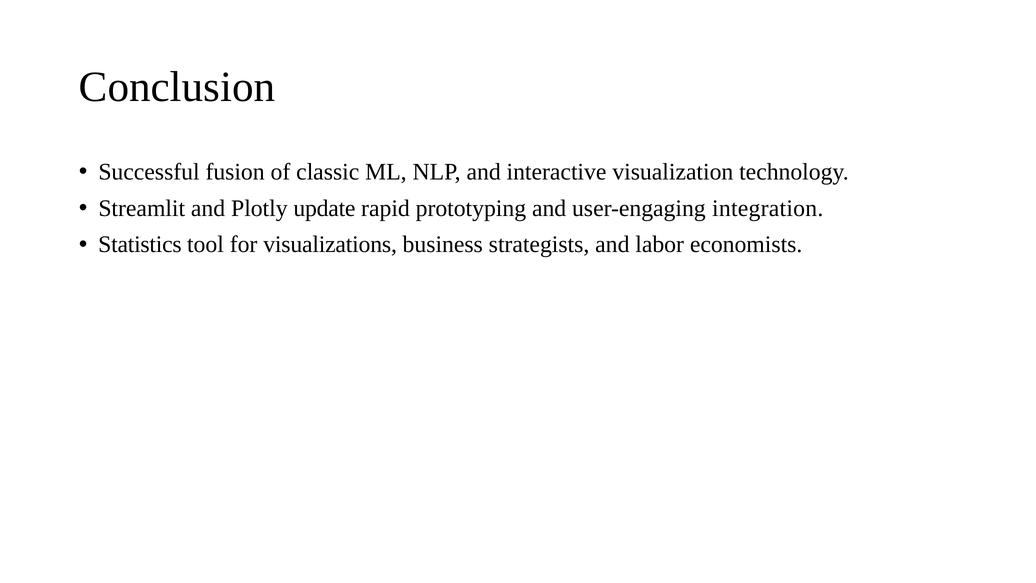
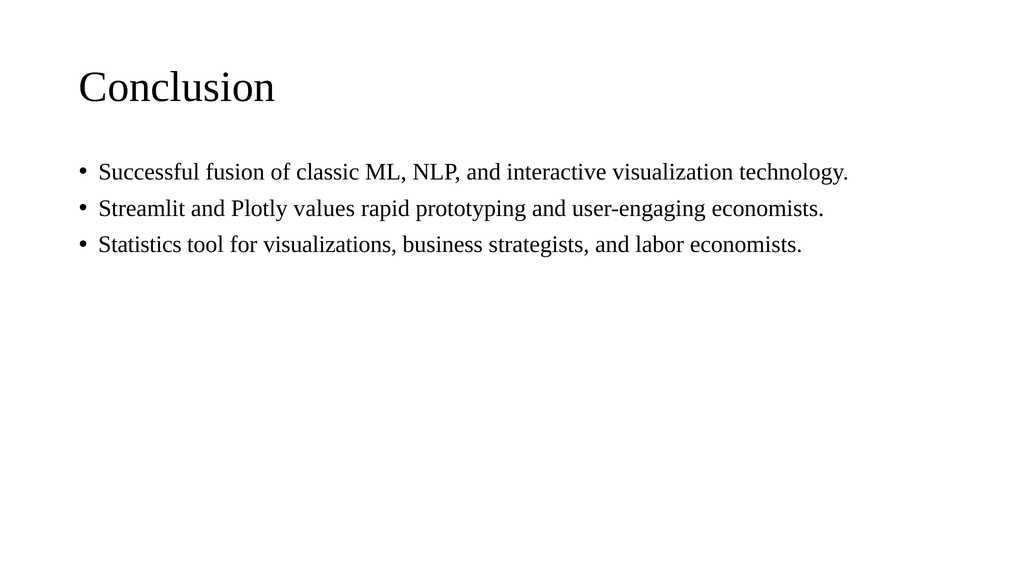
update: update -> values (324, 208)
user-engaging integration: integration -> economists (768, 208)
